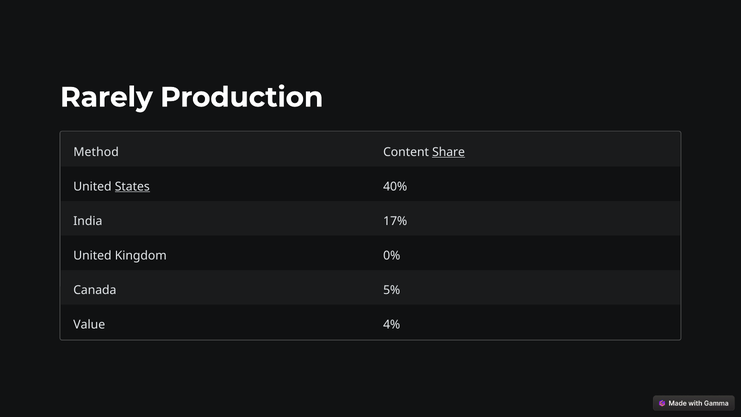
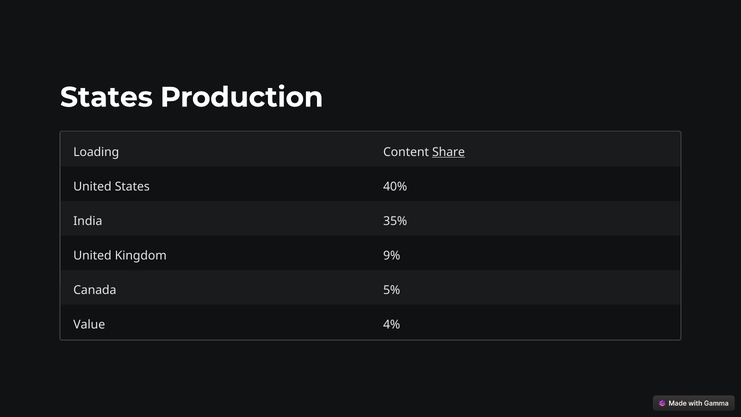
Rarely: Rarely -> States (106, 97)
Method: Method -> Loading (96, 152)
States underline: present -> none (132, 187)
17%: 17% -> 35% (395, 221)
0%: 0% -> 9% (392, 256)
